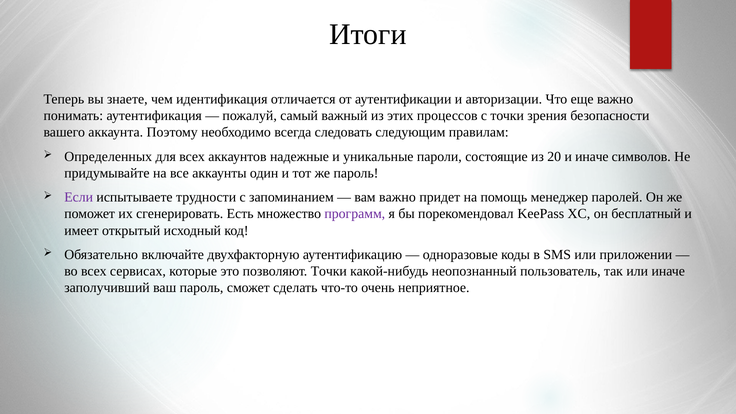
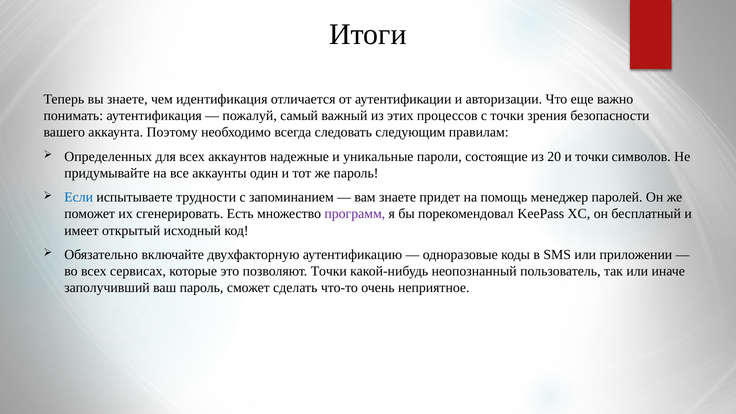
и иначе: иначе -> точки (592, 157)
Если colour: purple -> blue (79, 197)
вам важно: важно -> знаете (398, 197)
